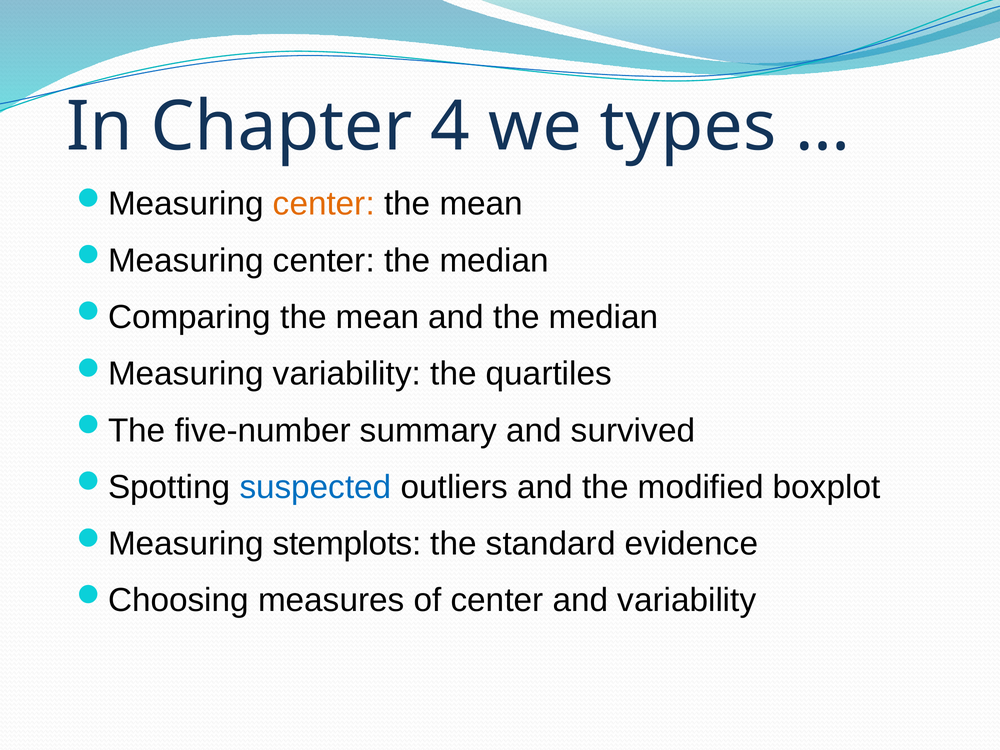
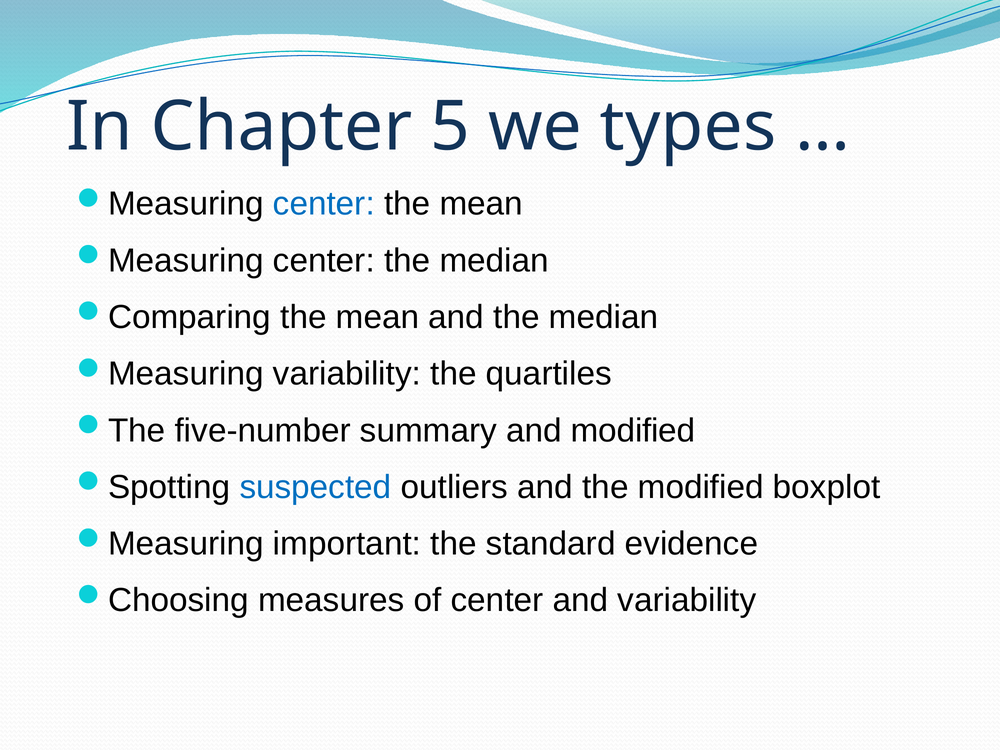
4: 4 -> 5 (450, 127)
center colour: orange -> blue (324, 204)
and survived: survived -> modified (633, 431)
stemplots: stemplots -> important (347, 544)
